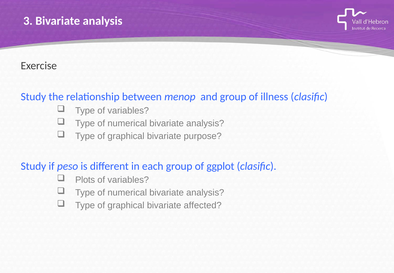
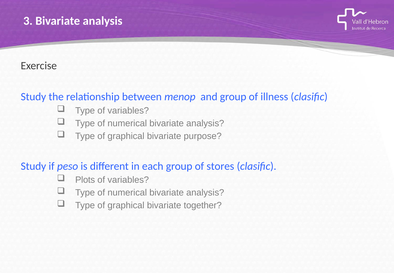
ggplot: ggplot -> stores (220, 166)
affected: affected -> together (203, 205)
